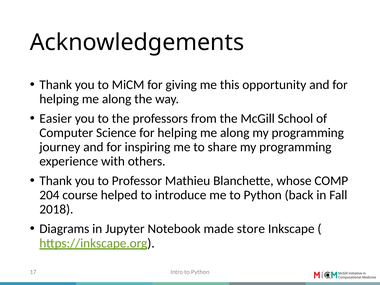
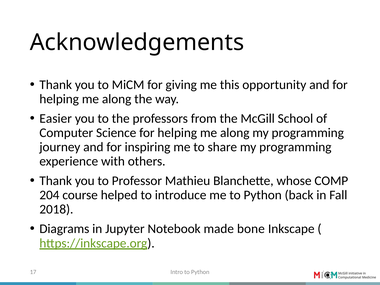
store: store -> bone (251, 229)
